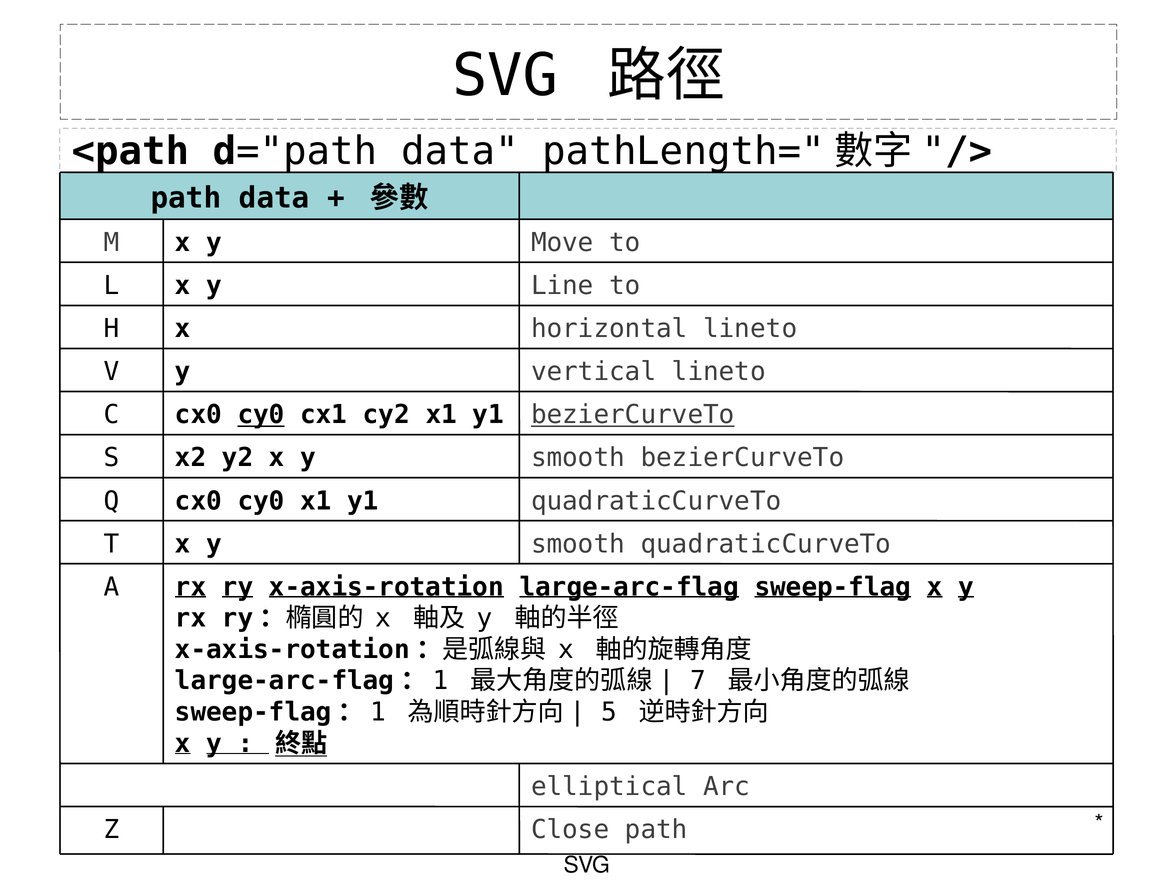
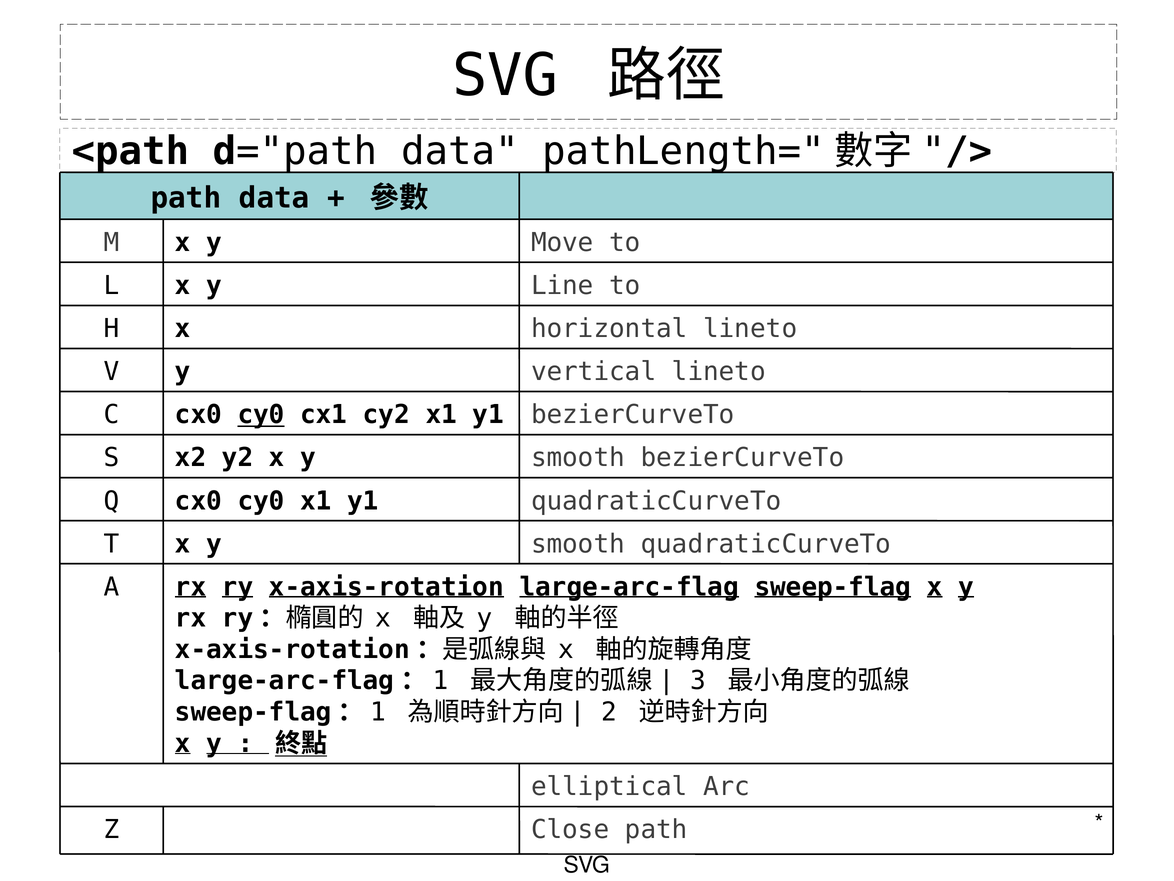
bezierCurveTo underline: present -> none (633, 415)
7: 7 -> 3 (698, 680)
5: 5 -> 2 (609, 712)
